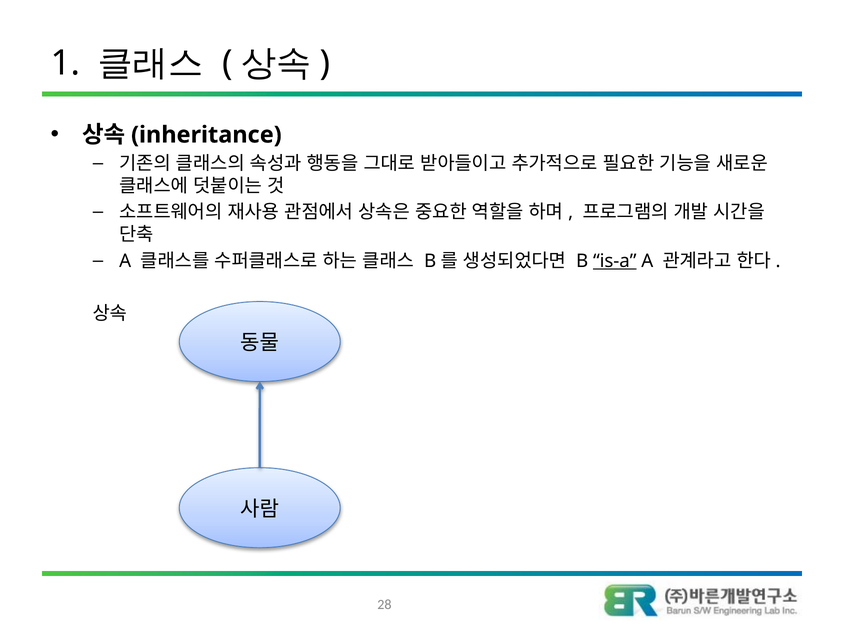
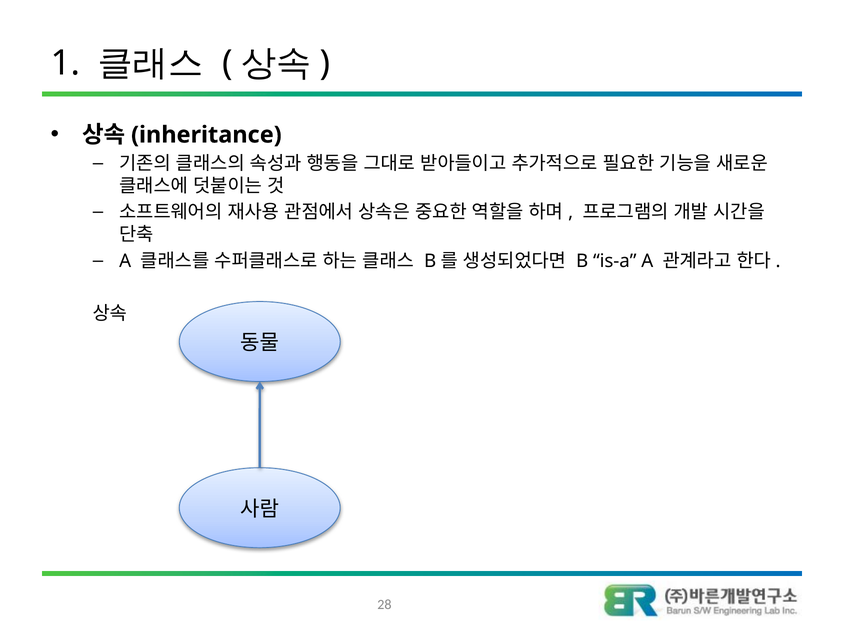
is-a underline: present -> none (615, 261)
